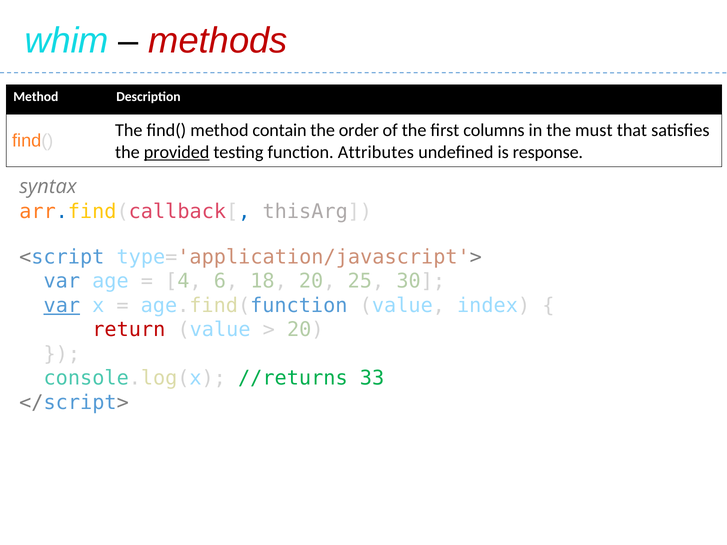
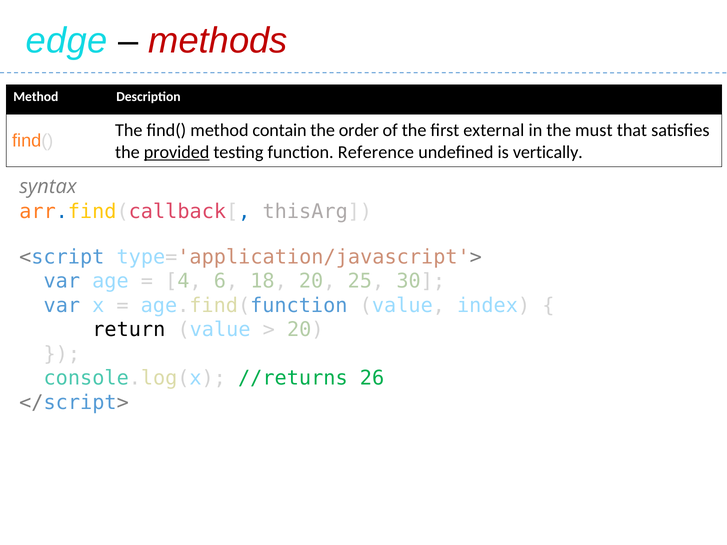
whim: whim -> edge (66, 41)
columns: columns -> external (494, 130)
Attributes: Attributes -> Reference (376, 152)
response: response -> vertically (548, 152)
var underline: present -> none (62, 306)
return colour: red -> black (129, 330)
33: 33 -> 26 (372, 378)
